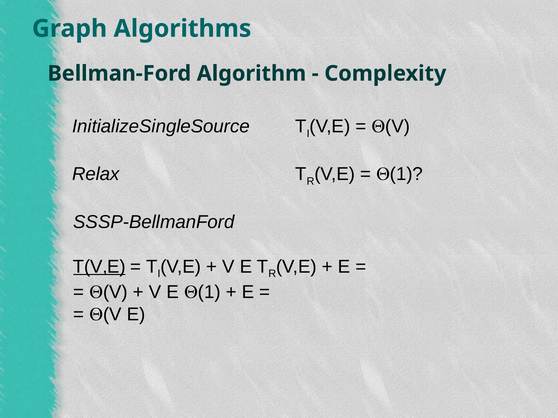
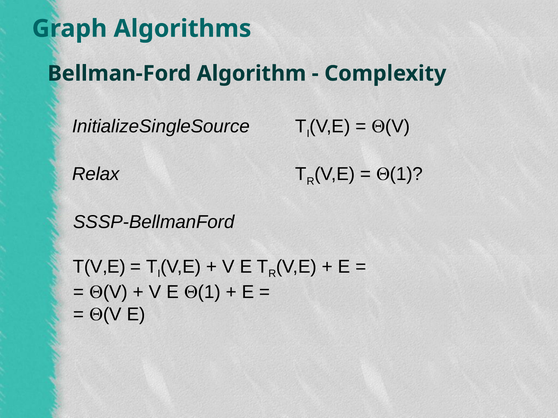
T(V,E underline: present -> none (99, 267)
